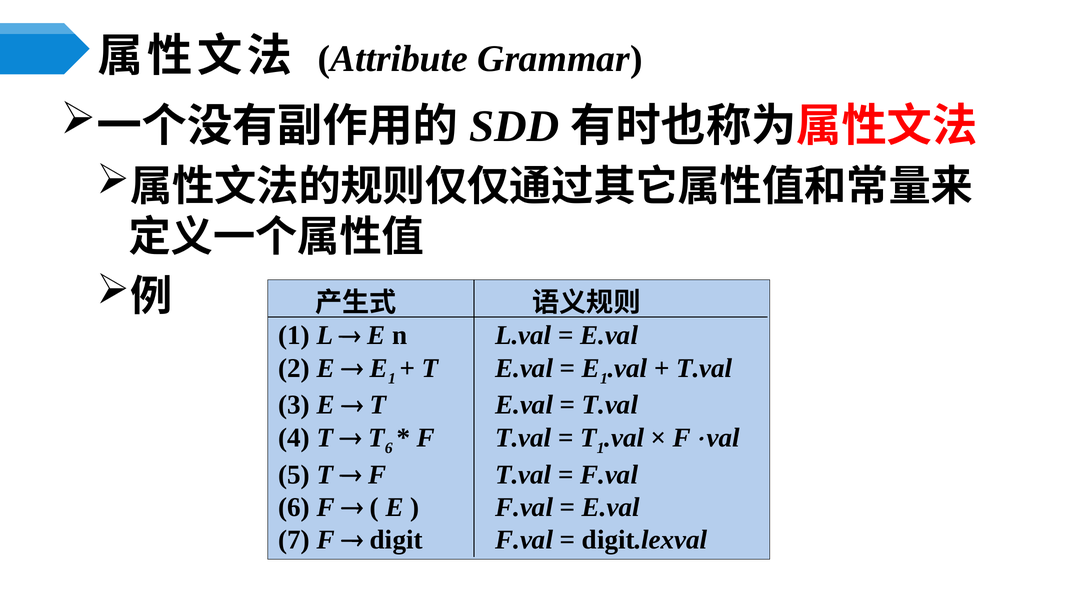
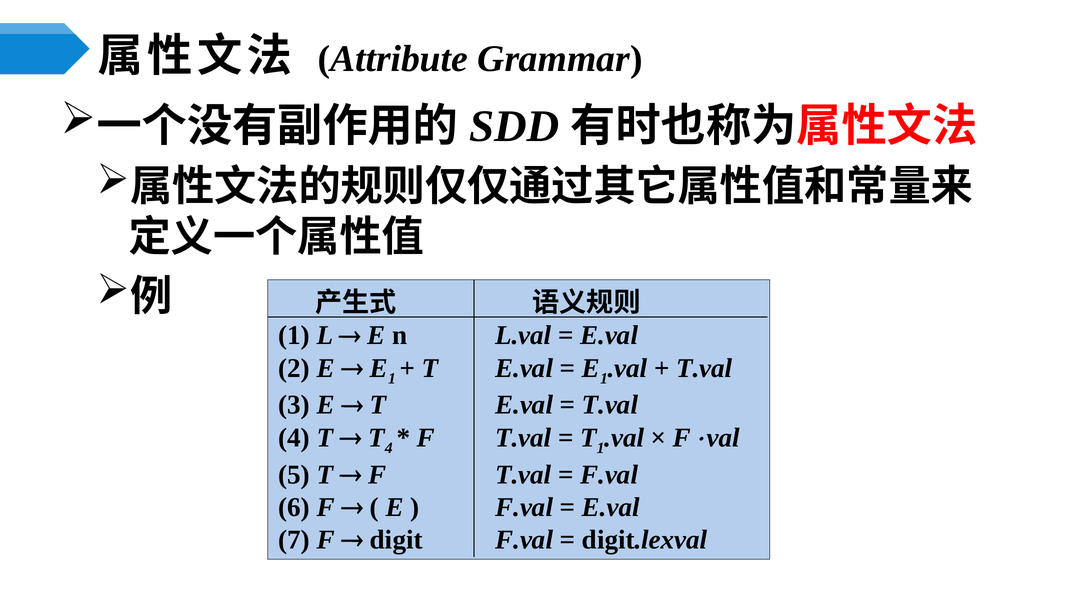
T 6: 6 -> 4 (389, 448)
